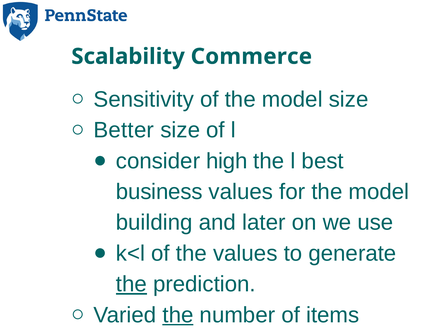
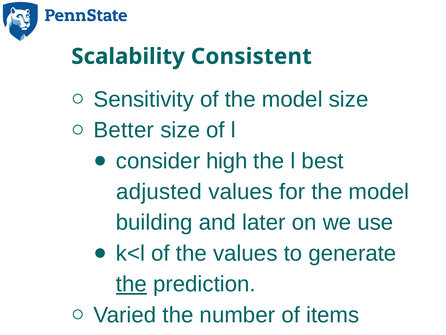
Commerce: Commerce -> Consistent (251, 56)
business: business -> adjusted (159, 192)
the underline: present -> none (178, 315)
